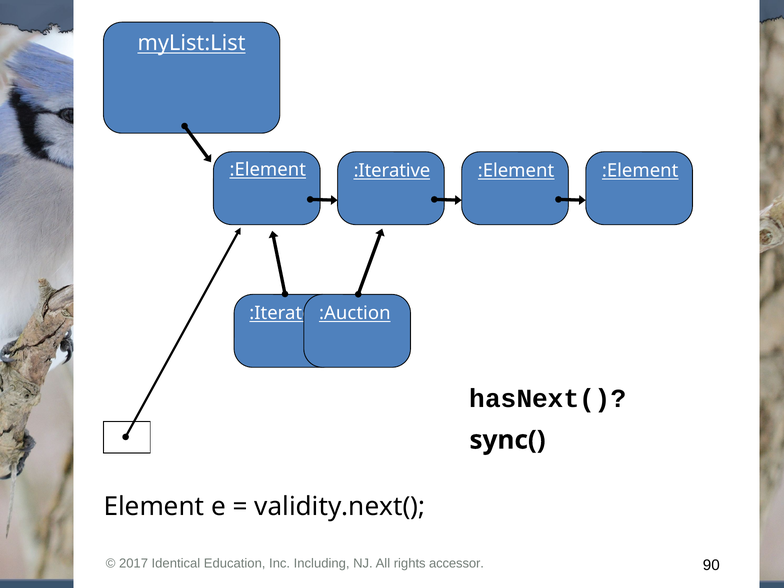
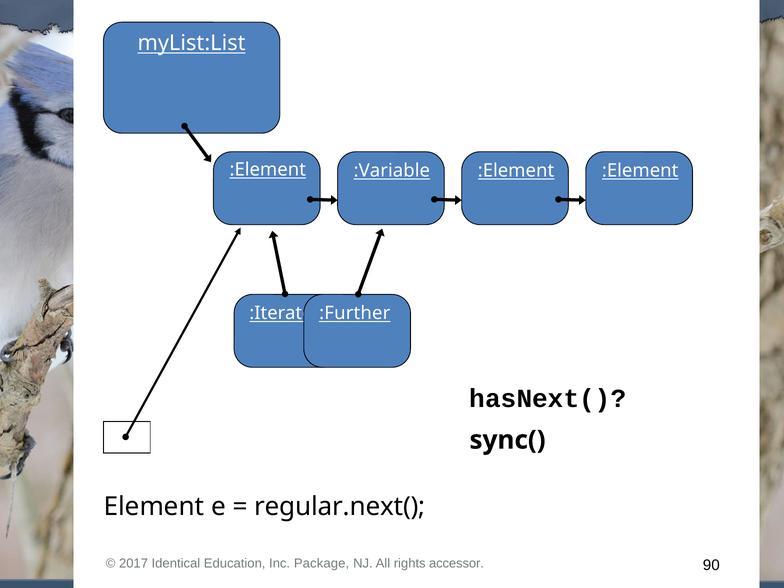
:Iterative: :Iterative -> :Variable (392, 171)
:Auction: :Auction -> :Further (355, 313)
validity.next(: validity.next( -> regular.next( (340, 506)
Including: Including -> Package (322, 564)
